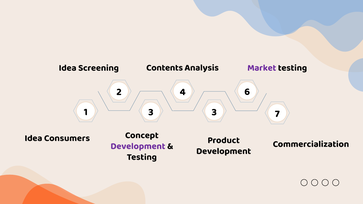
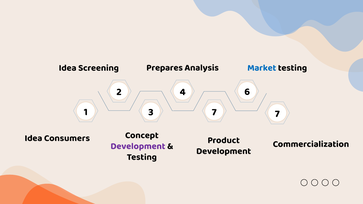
Contents: Contents -> Prepares (165, 68)
Market colour: purple -> blue (262, 68)
1 3: 3 -> 7 (214, 112)
